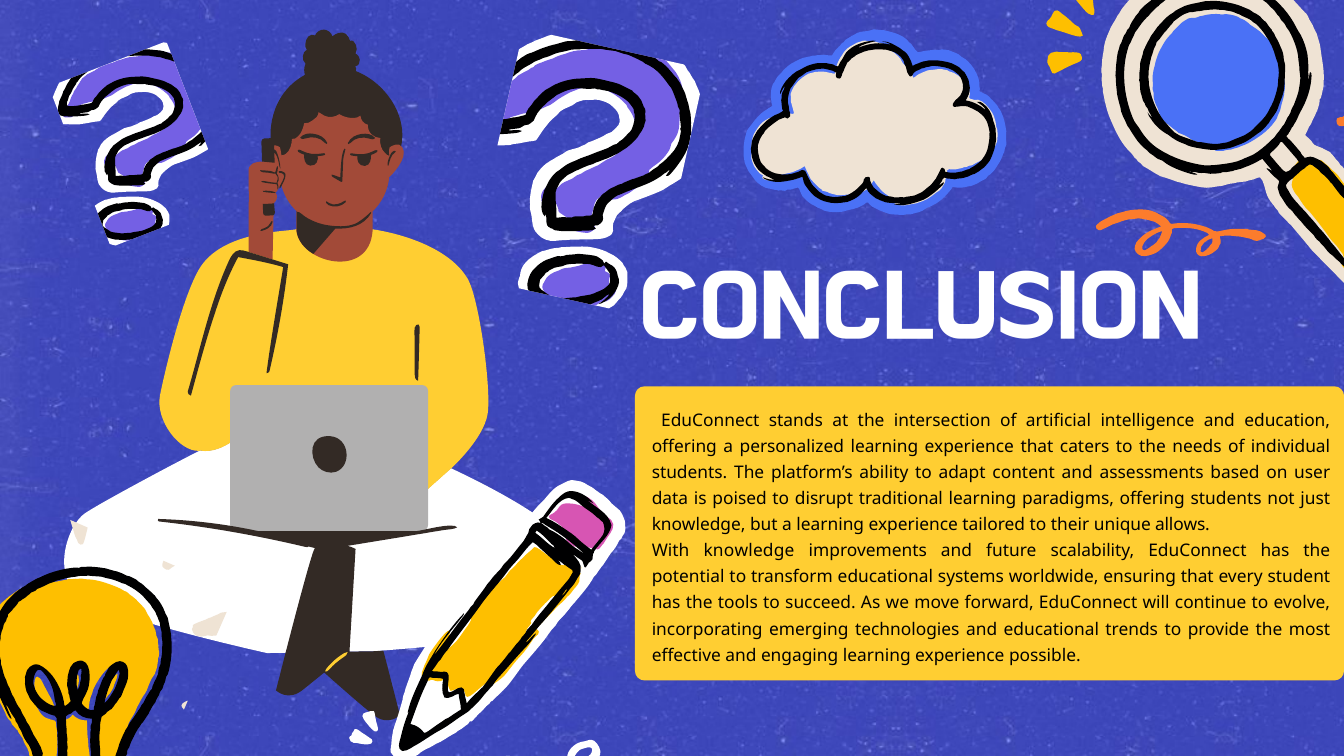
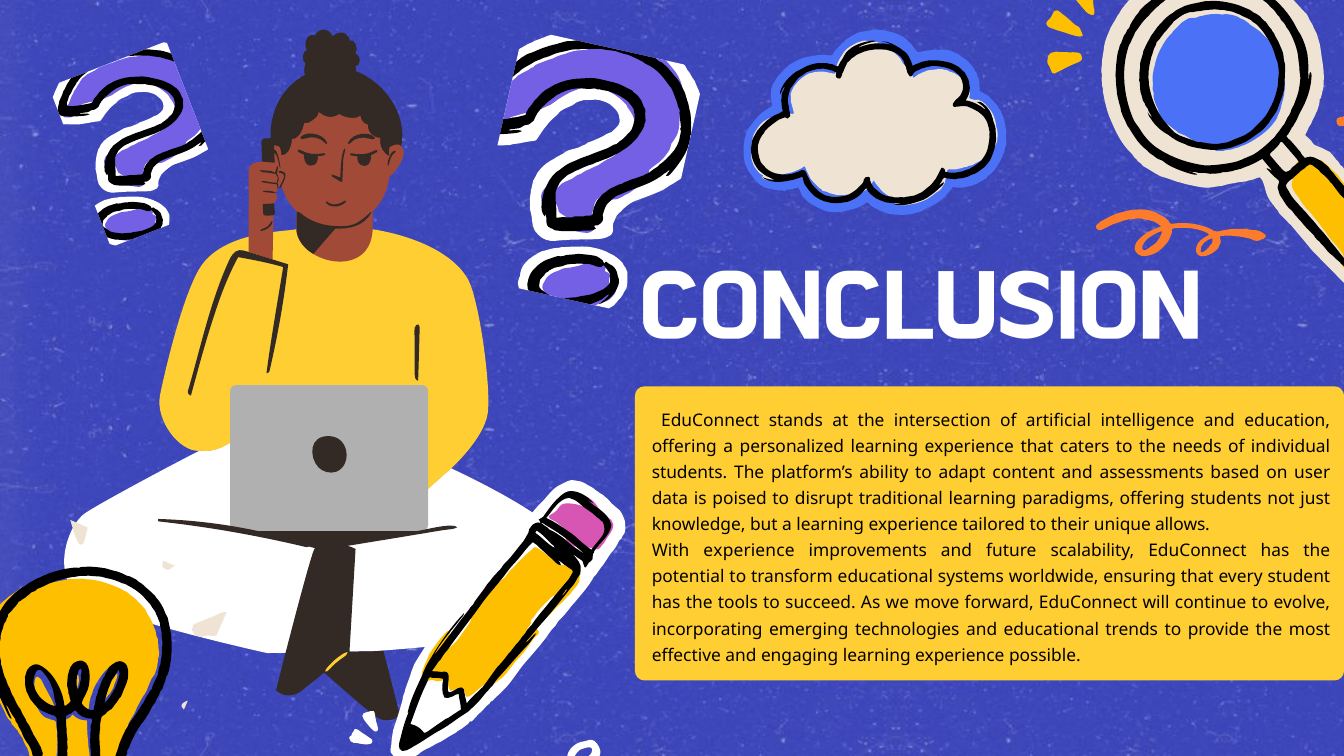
With knowledge: knowledge -> experience (749, 551)
